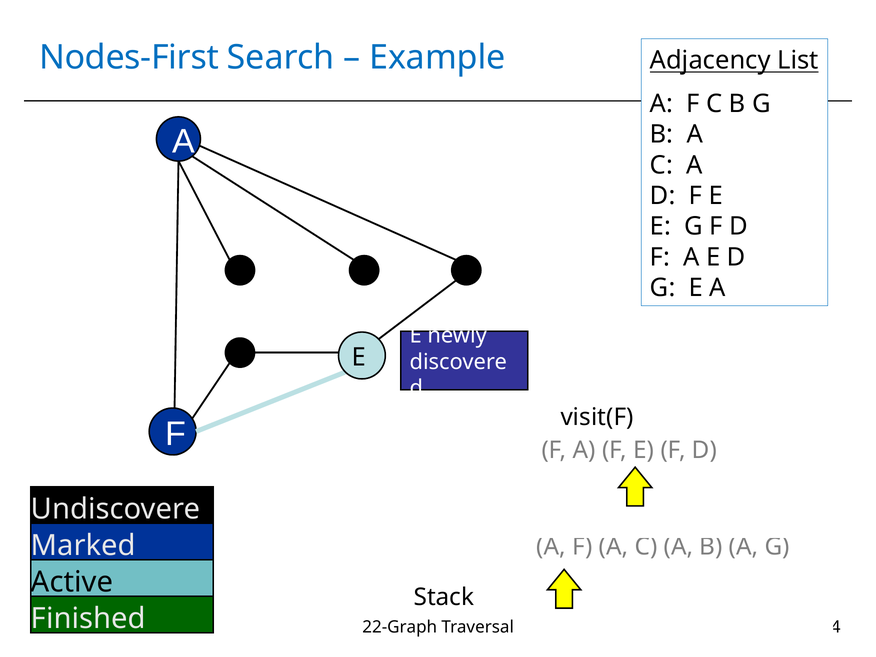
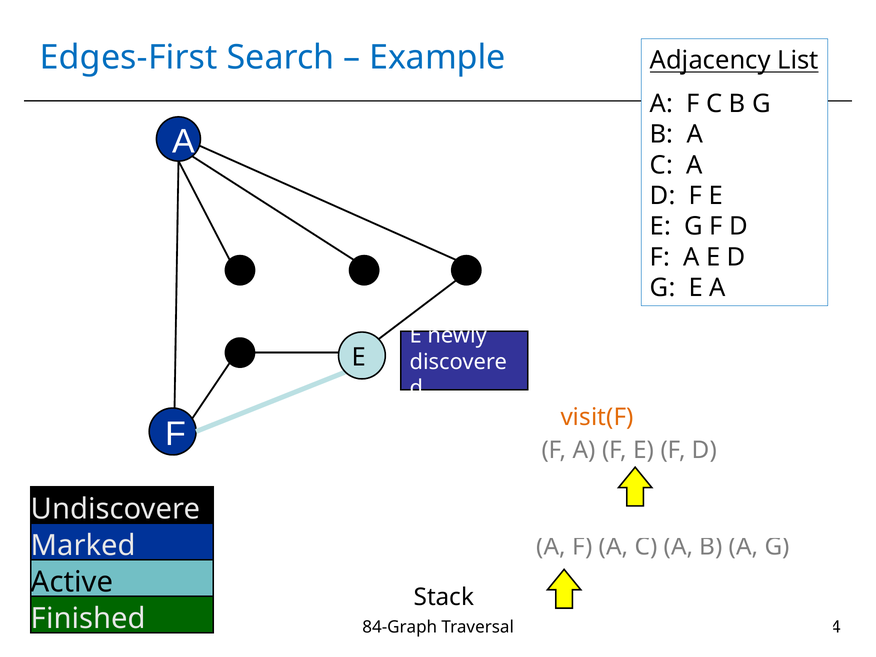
Nodes-First: Nodes-First -> Edges-First (129, 58)
visit(F colour: black -> orange (597, 417)
22-Graph: 22-Graph -> 84-Graph (400, 627)
